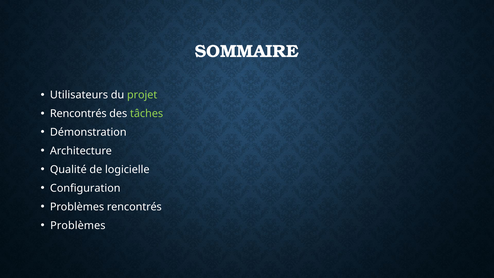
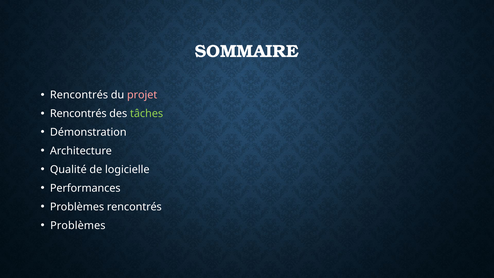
Utilisateurs: Utilisateurs -> Rencontrés (79, 95)
projet colour: light green -> pink (142, 95)
Configuration: Configuration -> Performances (85, 188)
